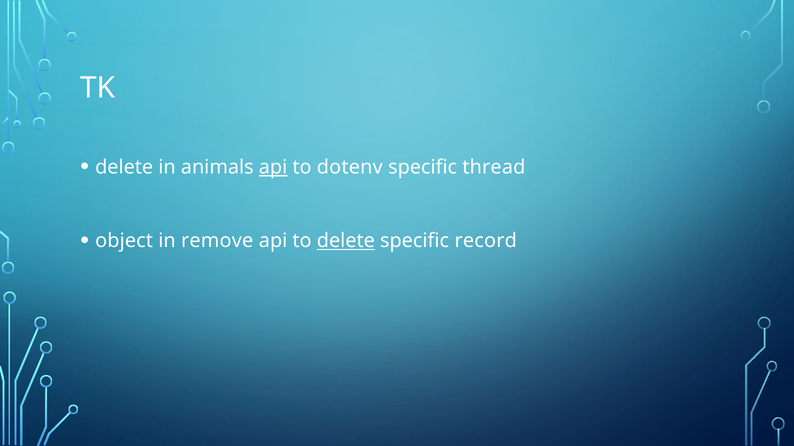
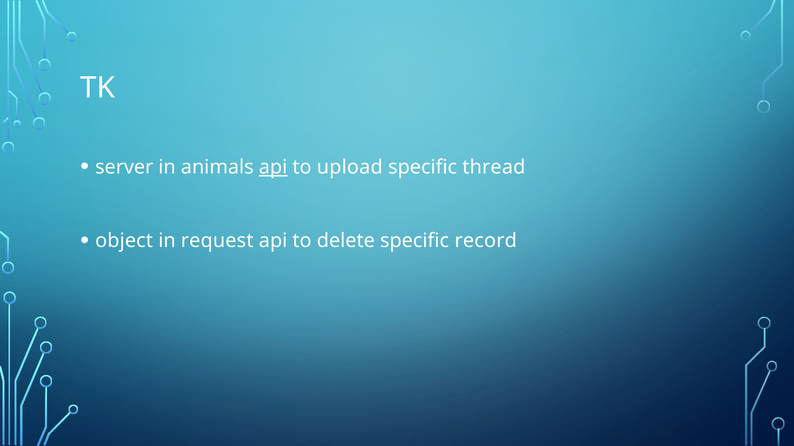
delete: delete -> server (124, 168)
dotenv: dotenv -> upload (350, 168)
remove: remove -> request (217, 241)
delete underline: present -> none (346, 241)
